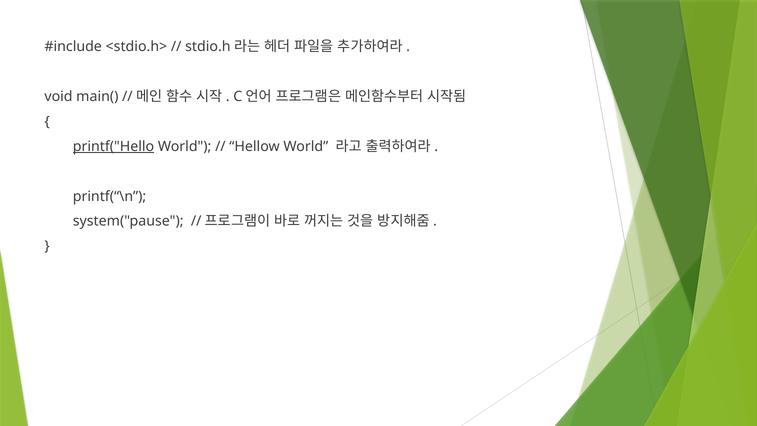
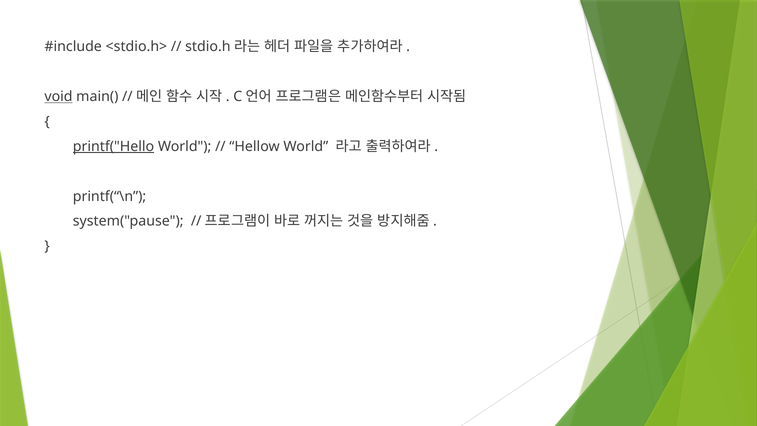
void underline: none -> present (59, 97)
